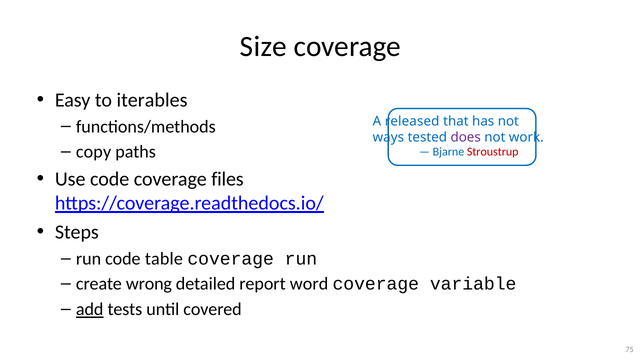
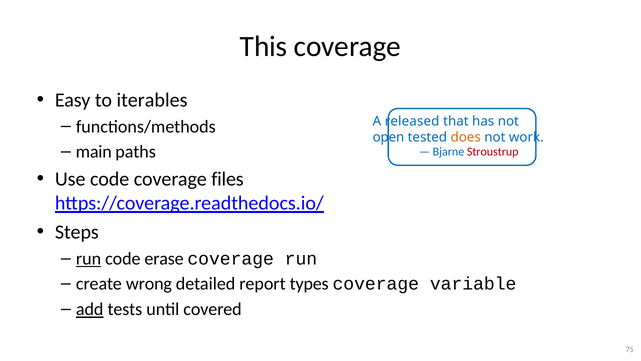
Size: Size -> This (264, 47)
ways: ways -> open (389, 137)
does colour: purple -> orange (466, 137)
copy: copy -> main (94, 152)
run underline: none -> present (89, 258)
table: table -> erase (164, 258)
word: word -> types (309, 284)
